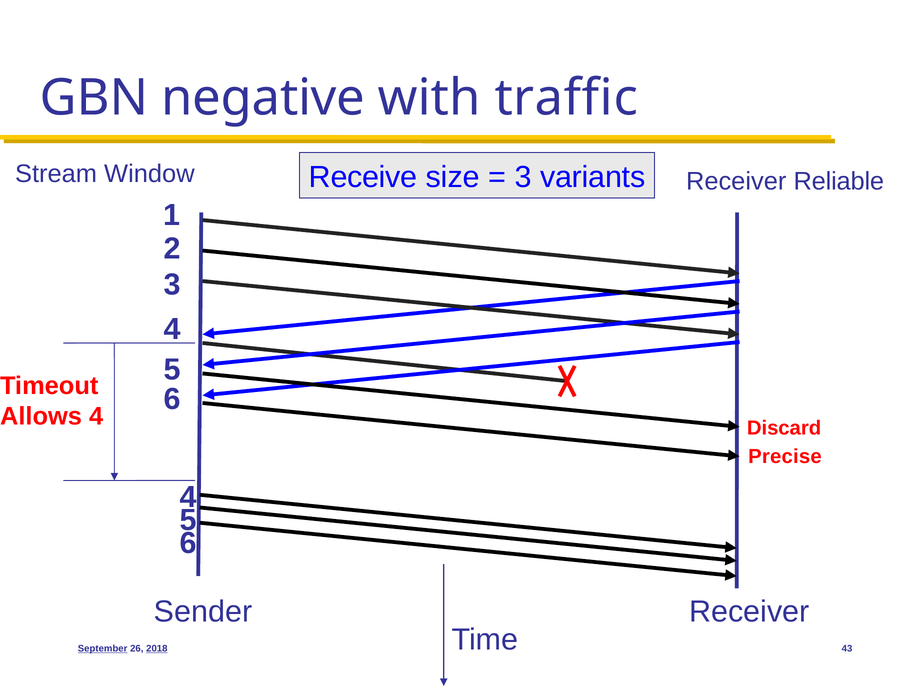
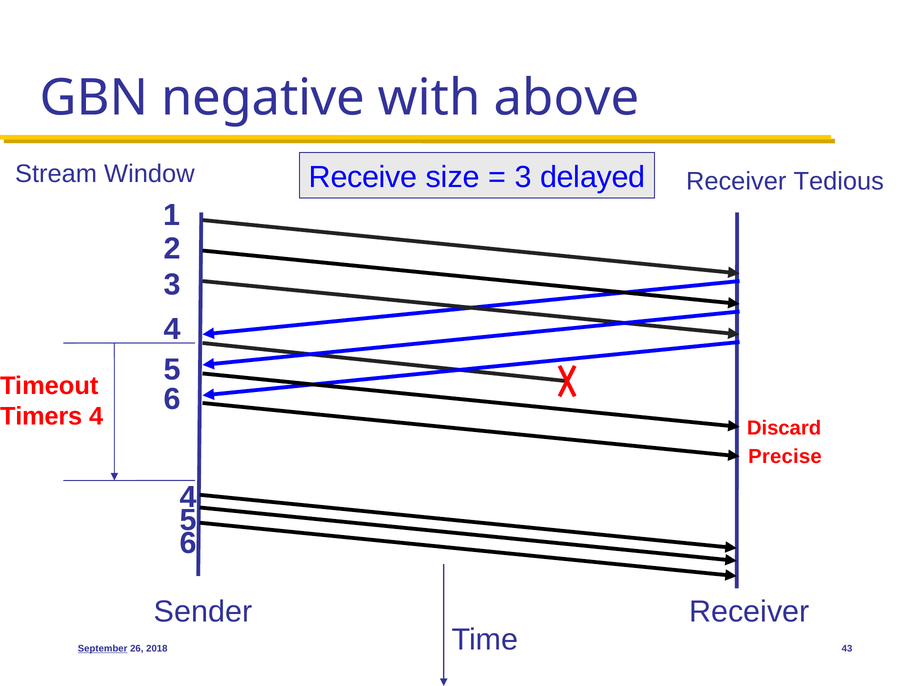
traffic: traffic -> above (567, 98)
Reliable: Reliable -> Tedious (839, 182)
variants: variants -> delayed (593, 177)
Allows: Allows -> Timers (41, 417)
2018 underline: present -> none (157, 649)
